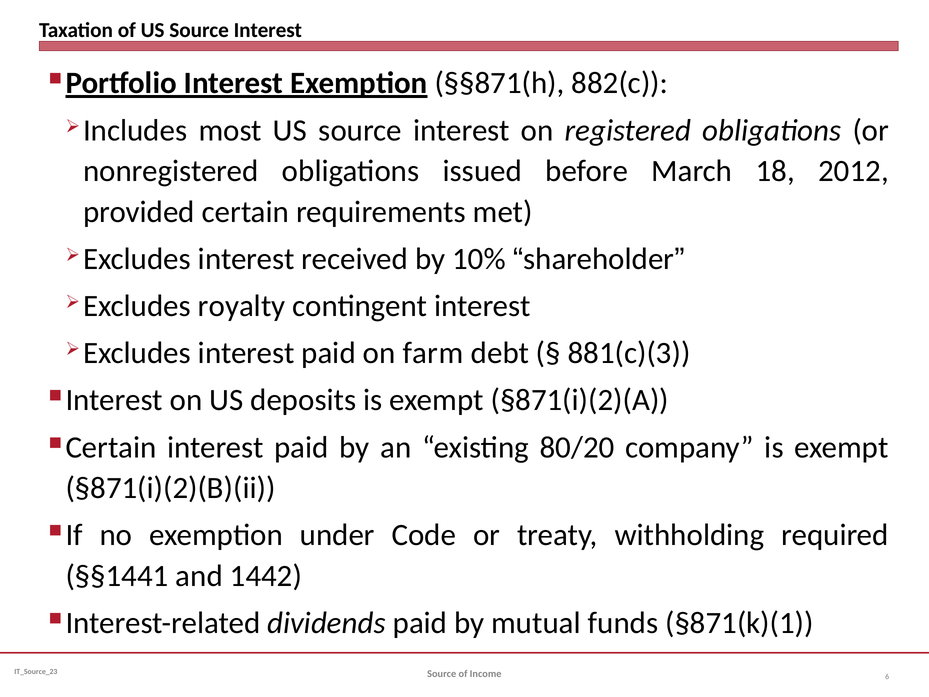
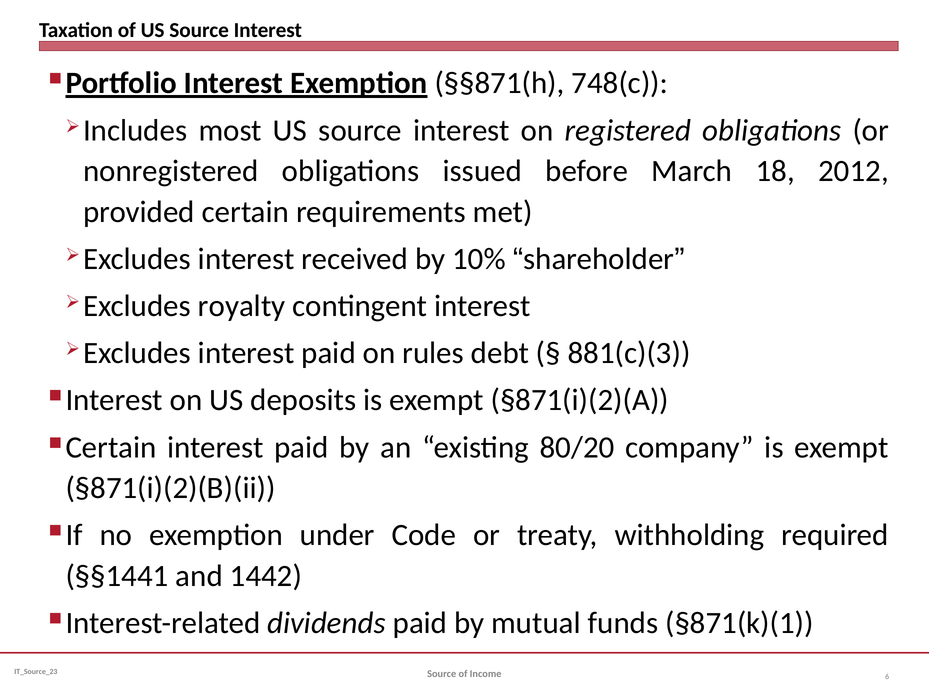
882(c: 882(c -> 748(c (620, 83)
farm: farm -> rules (433, 353)
